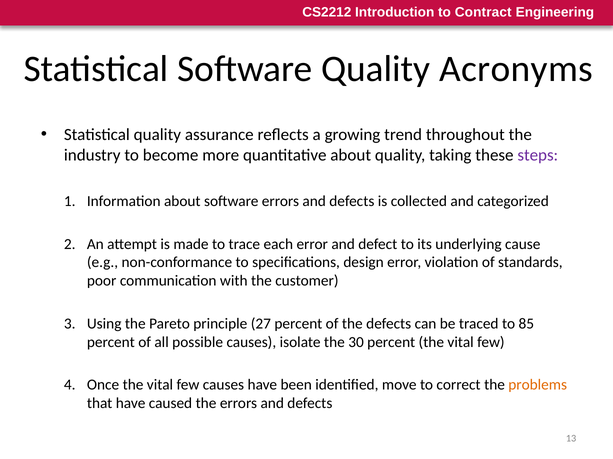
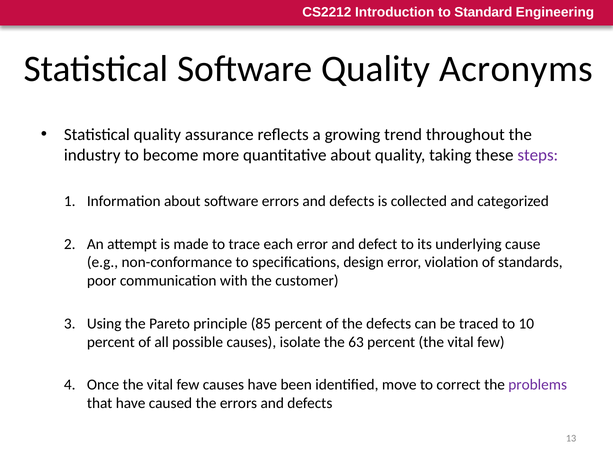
Contract: Contract -> Standard (483, 12)
27: 27 -> 85 (261, 324)
85: 85 -> 10 (526, 324)
30: 30 -> 63 (356, 343)
problems colour: orange -> purple (538, 385)
